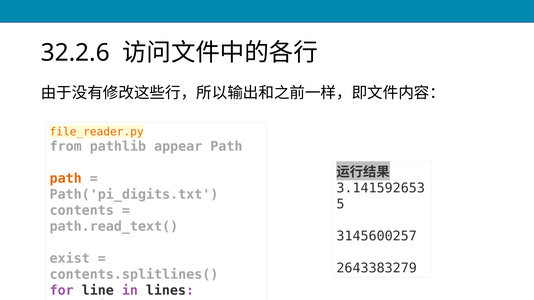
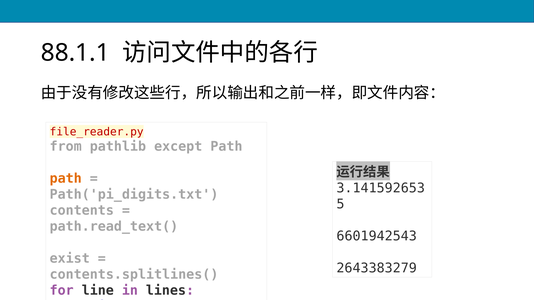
32.2.6: 32.2.6 -> 88.1.1 (75, 53)
file_reader.py colour: orange -> red (97, 132)
appear: appear -> except (178, 147)
3145600257: 3145600257 -> 6601942543 (377, 237)
